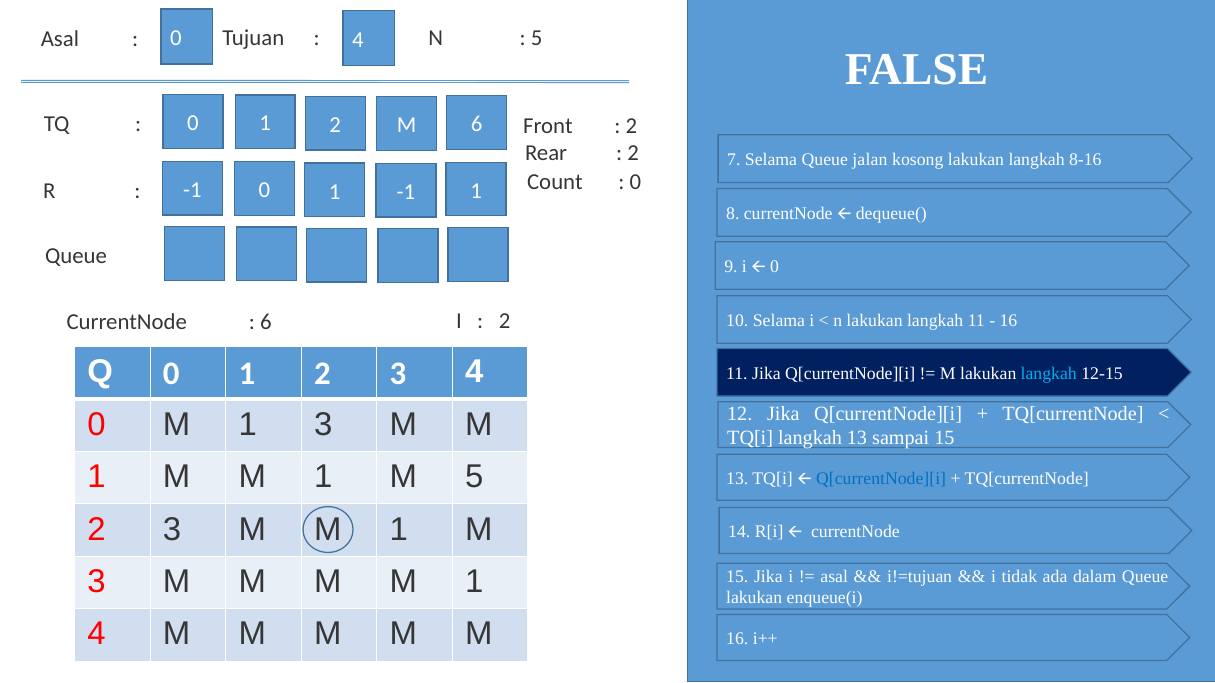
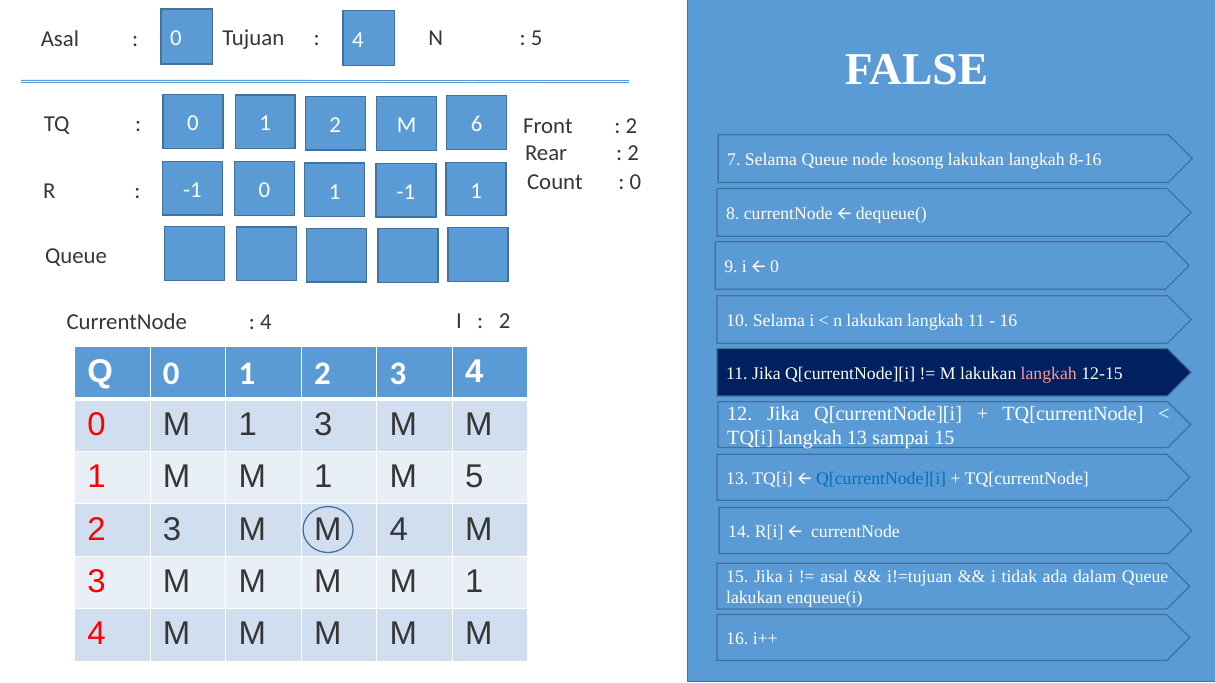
jalan: jalan -> node (870, 160)
6: 6 -> 4 (266, 322)
langkah colour: light blue -> pink (1049, 374)
1: 1 -> 4 (399, 530)
